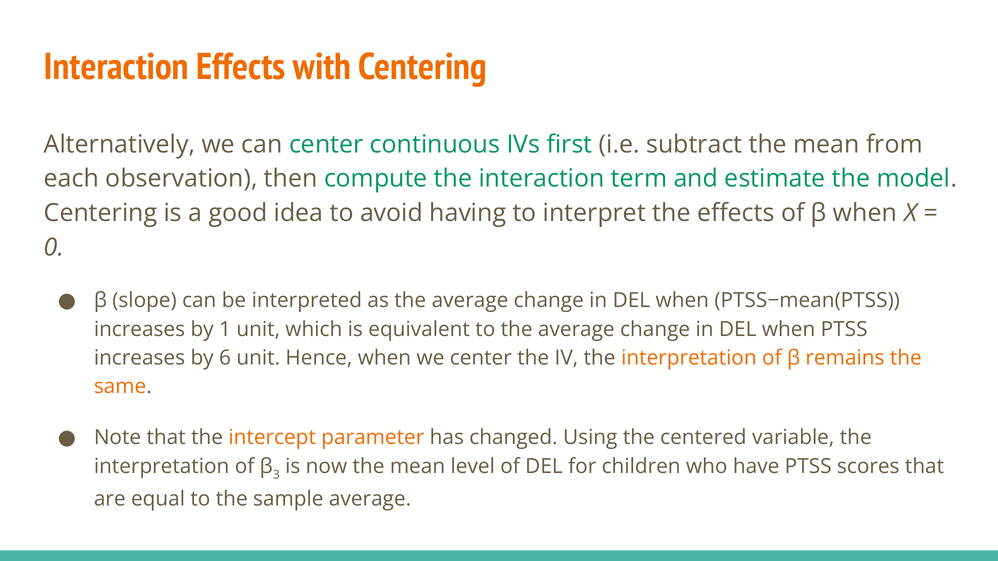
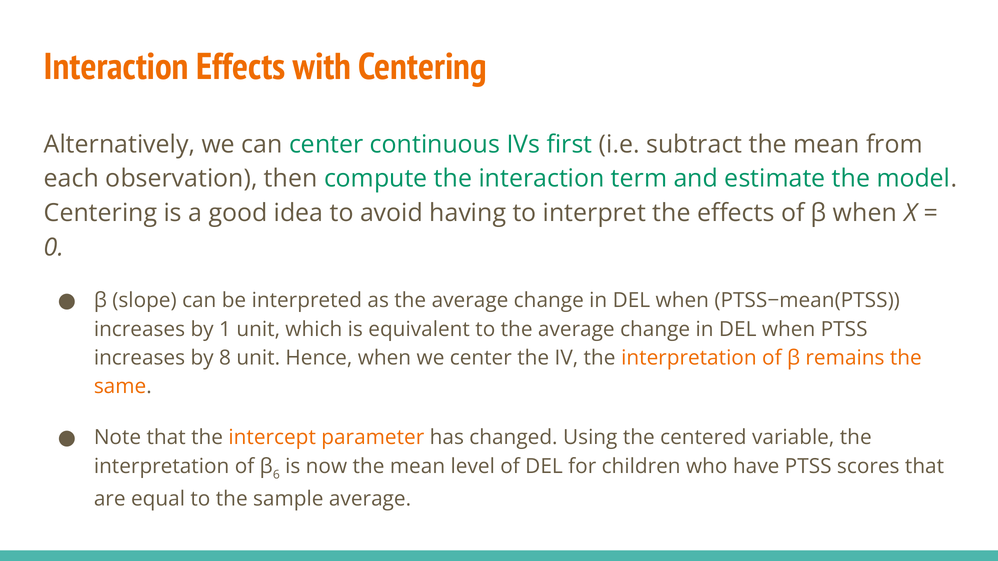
6: 6 -> 8 (225, 358)
3: 3 -> 6 (276, 475)
